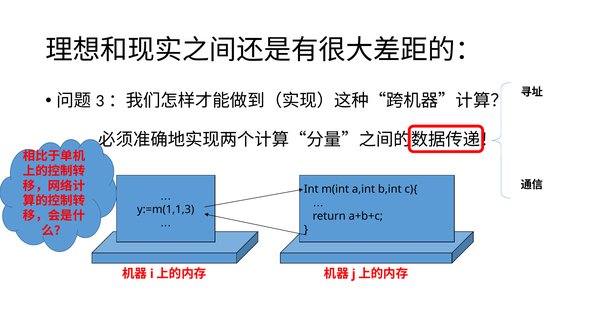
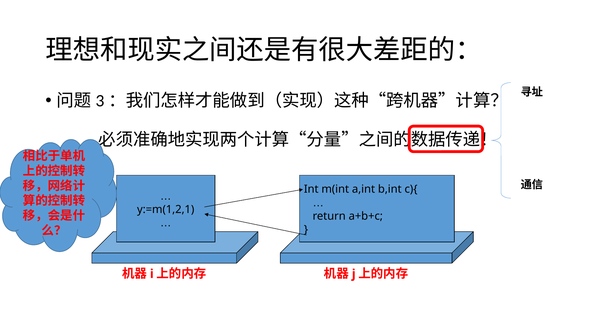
y:=m(1,1,3: y:=m(1,1,3 -> y:=m(1,2,1 (166, 210)
